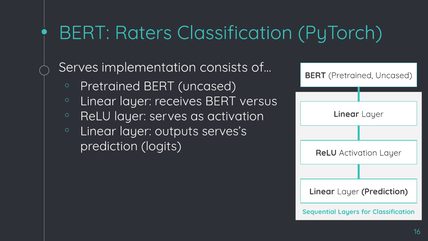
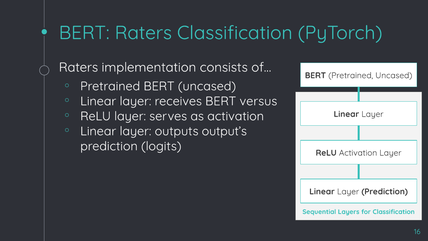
Serves: Serves -> Raters (78, 67)
serves’s: serves’s -> output’s (224, 131)
